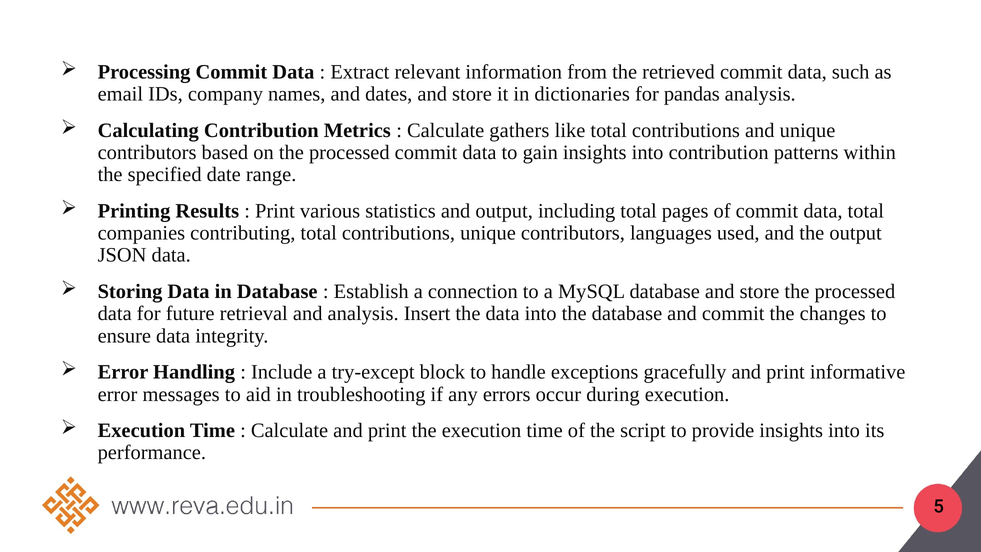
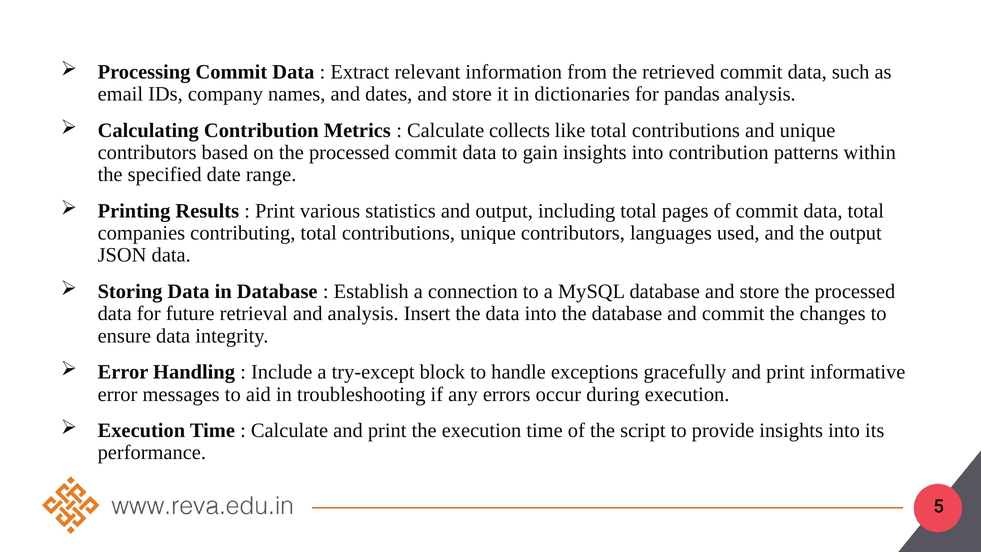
gathers: gathers -> collects (520, 130)
